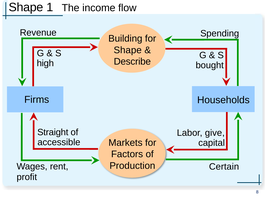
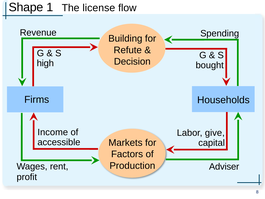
income: income -> license (99, 8)
Shape: Shape -> Refute (128, 50)
Describe: Describe -> Decision (132, 62)
Straight: Straight -> Income (53, 132)
Certain: Certain -> Adviser (224, 166)
